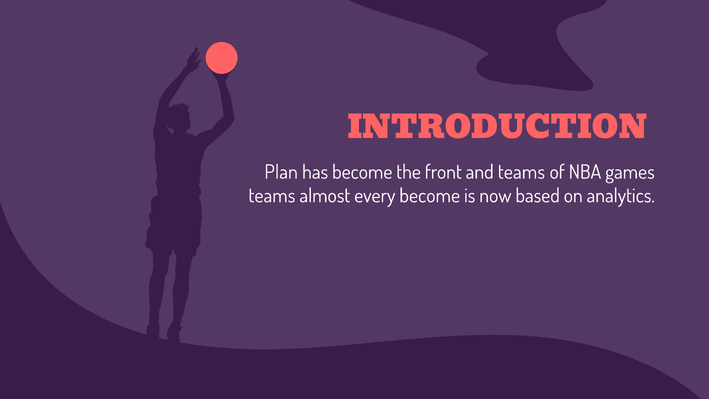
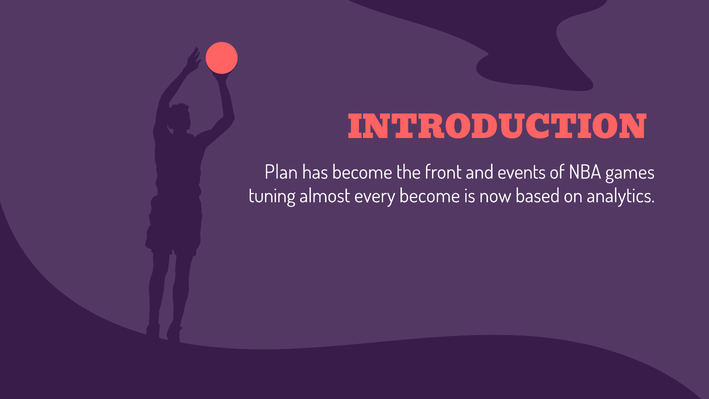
and teams: teams -> events (522, 172)
teams: teams -> tuning (272, 196)
